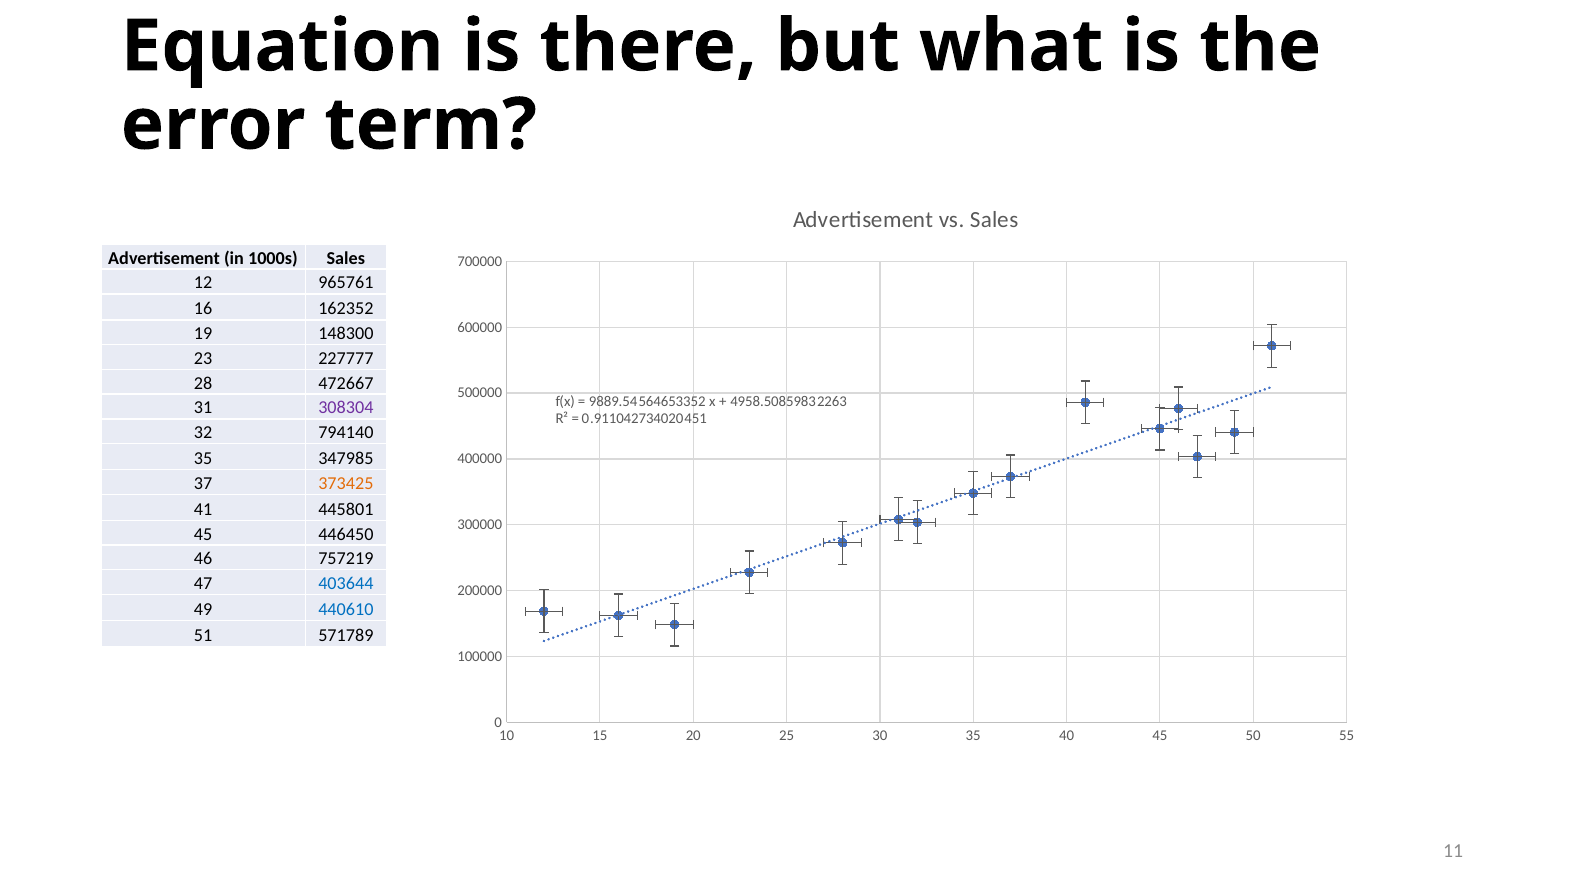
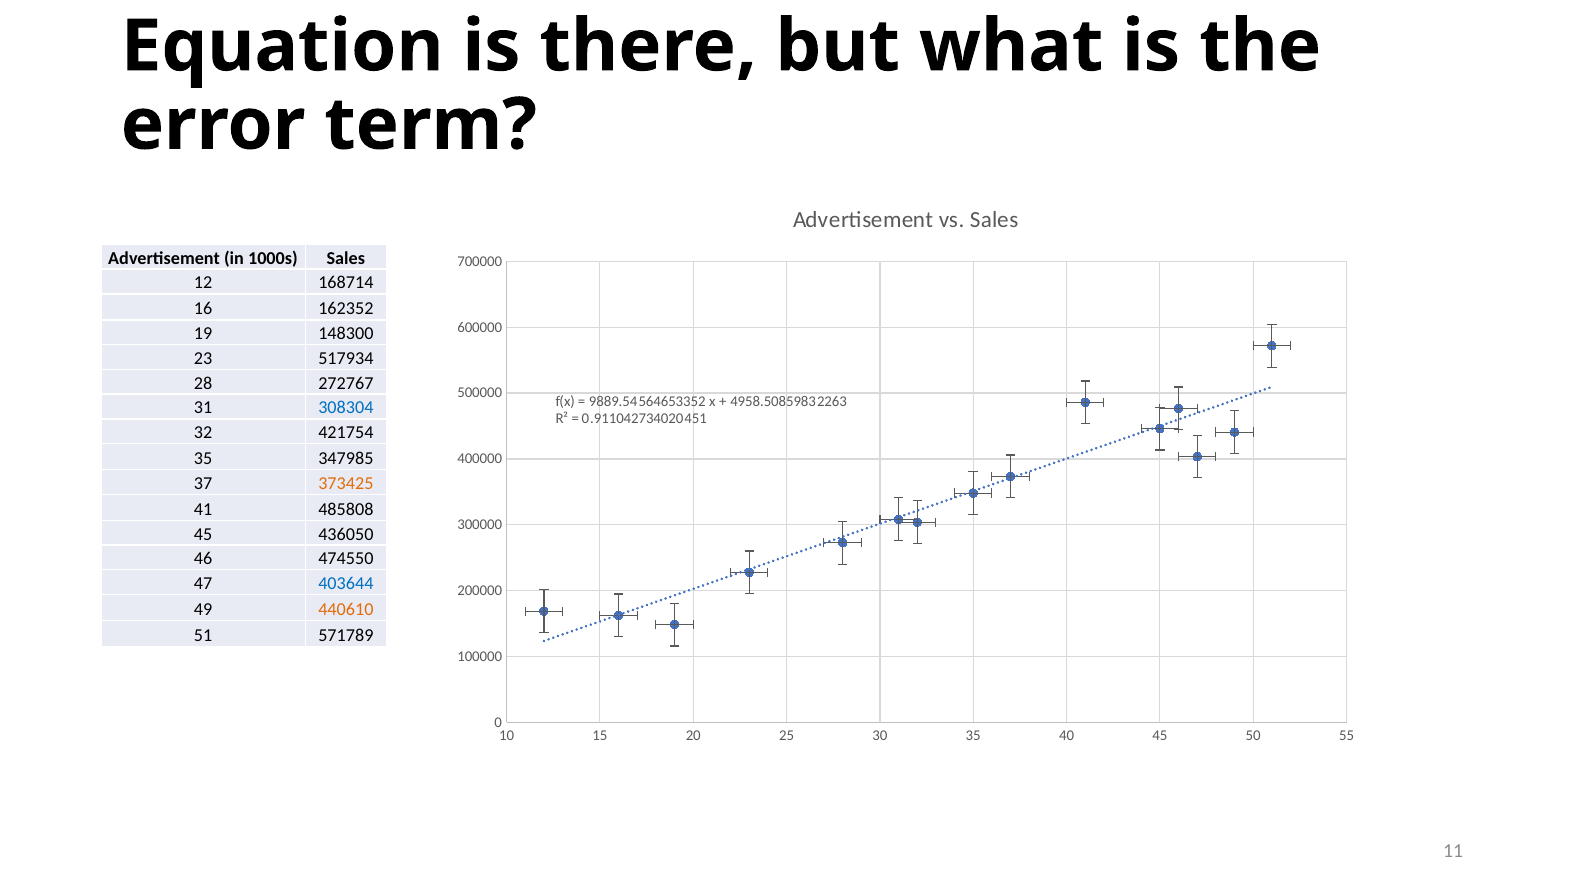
965761: 965761 -> 168714 (346, 283)
227777: 227777 -> 517934 (346, 358)
472667: 472667 -> 272767 (346, 383)
308304 colour: purple -> blue (346, 408)
794140: 794140 -> 421754 (346, 433)
445801: 445801 -> 485808 (346, 509)
446450: 446450 -> 436050 (346, 534)
757219: 757219 -> 474550 (346, 559)
440610 colour: blue -> orange (346, 609)
